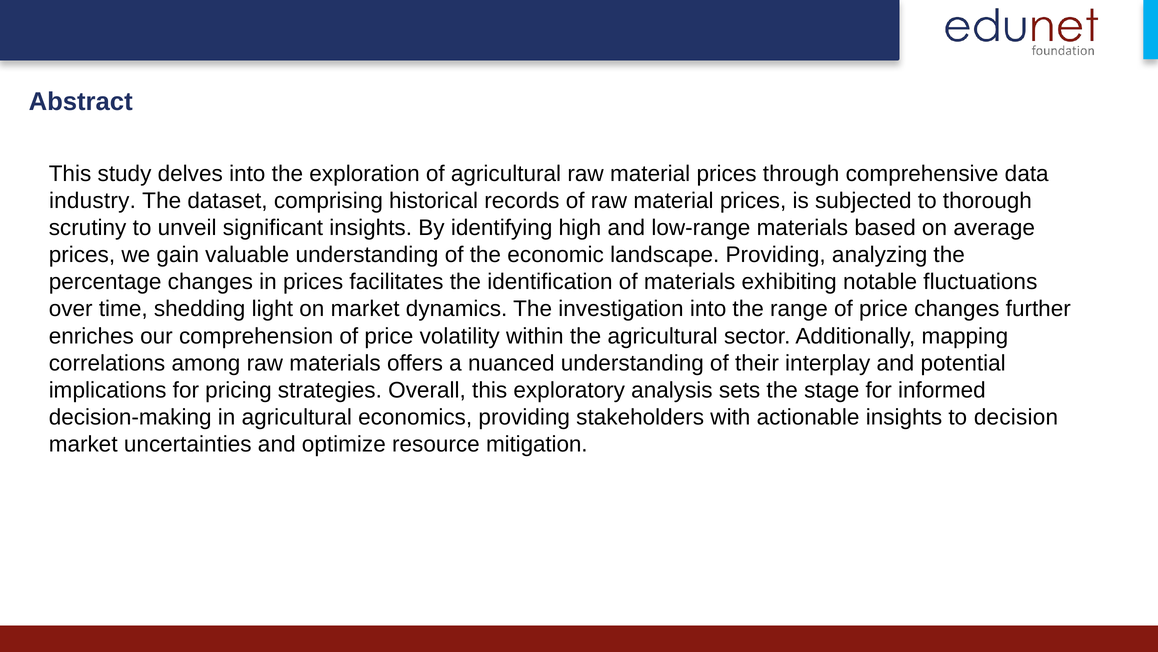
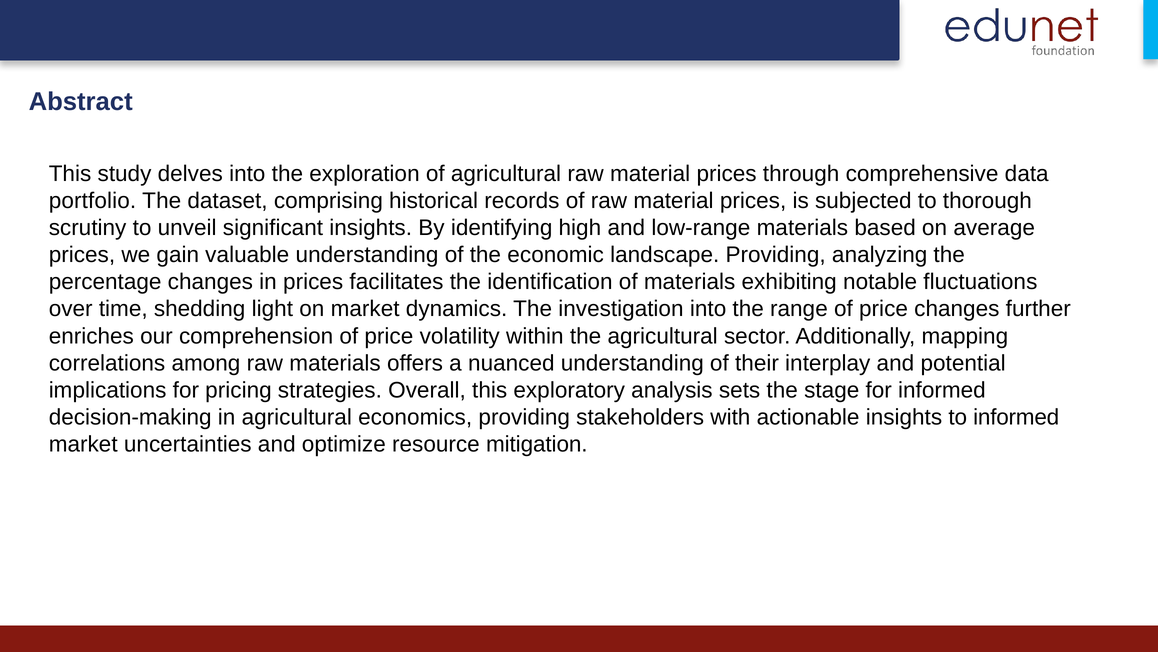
industry: industry -> portfolio (93, 201)
to decision: decision -> informed (1016, 417)
